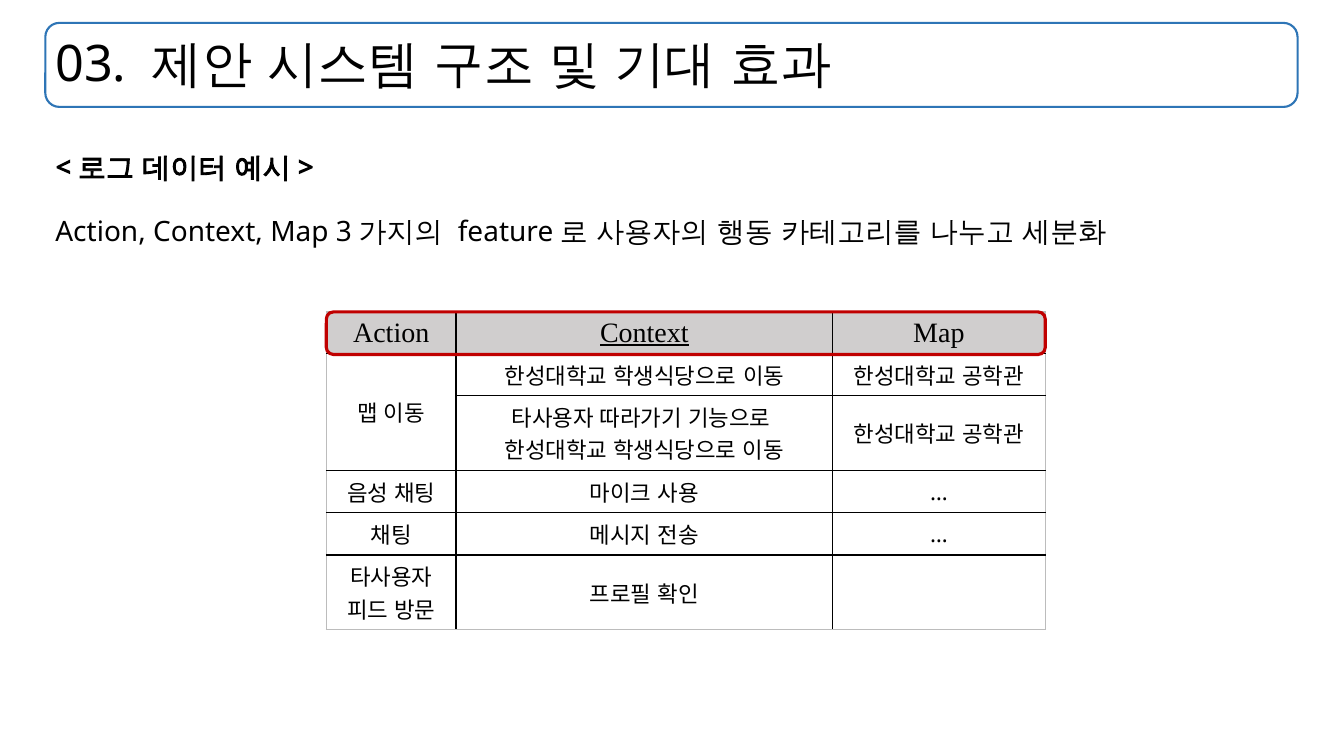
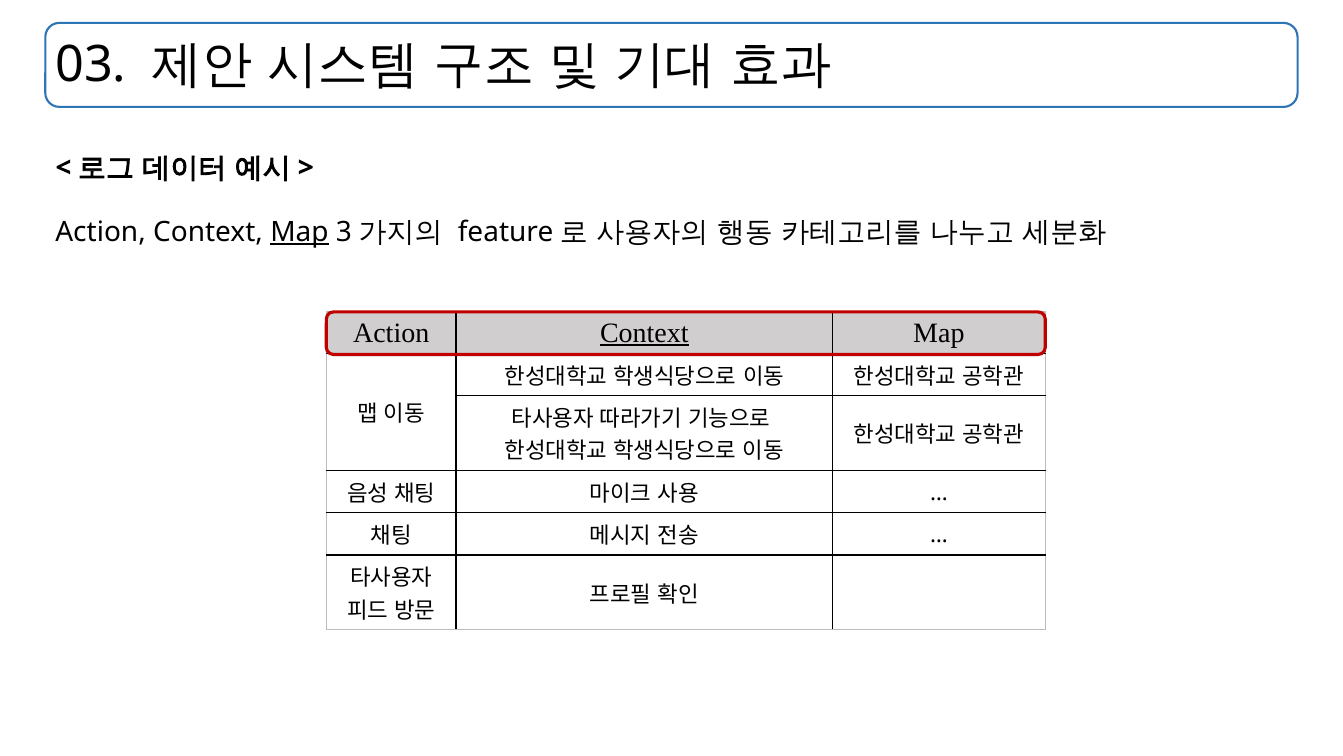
Map underline: none -> present (299, 232)
